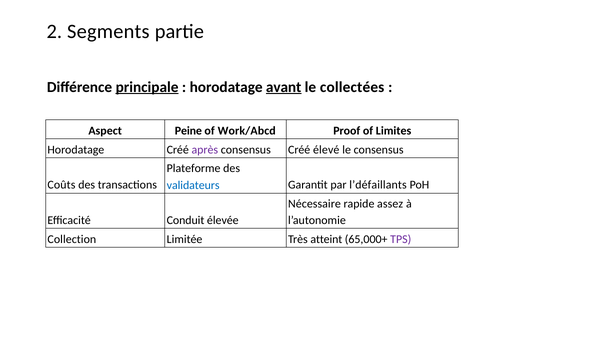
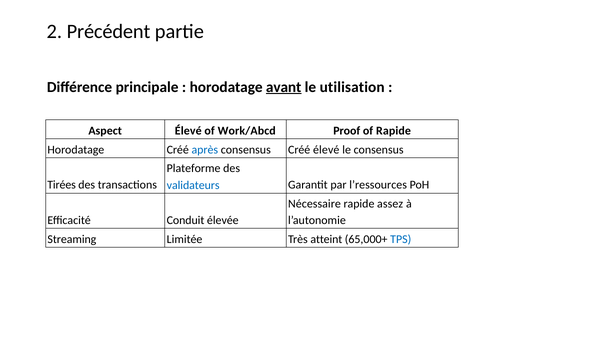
Segments: Segments -> Précédent (109, 32)
principale underline: present -> none (147, 87)
collectées: collectées -> utilisation (352, 87)
Aspect Peine: Peine -> Élevé (188, 131)
of Limites: Limites -> Rapide (393, 131)
après colour: purple -> blue (205, 150)
Coûts: Coûts -> Tirées (62, 185)
l’défaillants: l’défaillants -> l’ressources (378, 185)
Collection: Collection -> Streaming (72, 239)
TPS colour: purple -> blue (401, 239)
